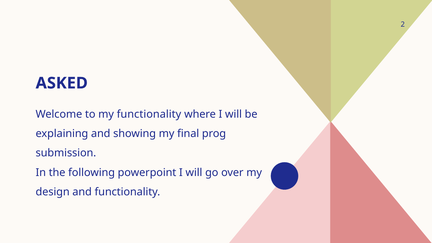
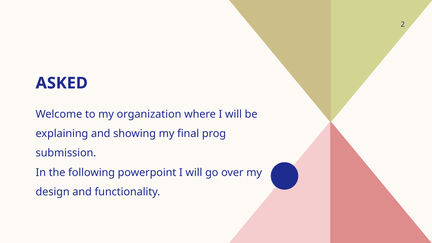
my functionality: functionality -> organization (149, 114)
